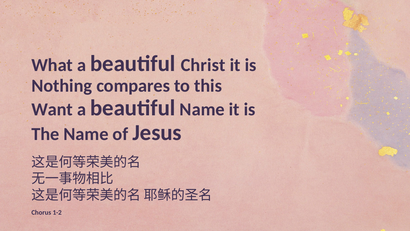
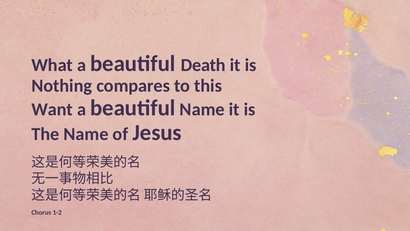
Christ: Christ -> Death (203, 65)
